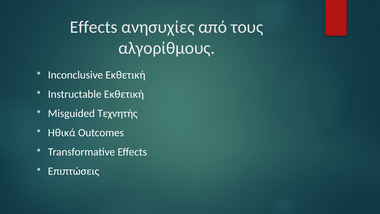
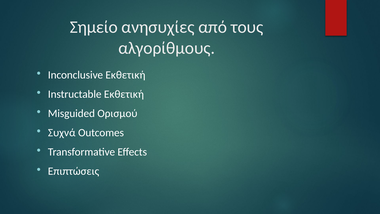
Effects: Effects -> Σημείο (94, 27)
Τεχνητής: Τεχνητής -> Ορισμού (117, 113)
Ηθικά: Ηθικά -> Συχνά (62, 133)
